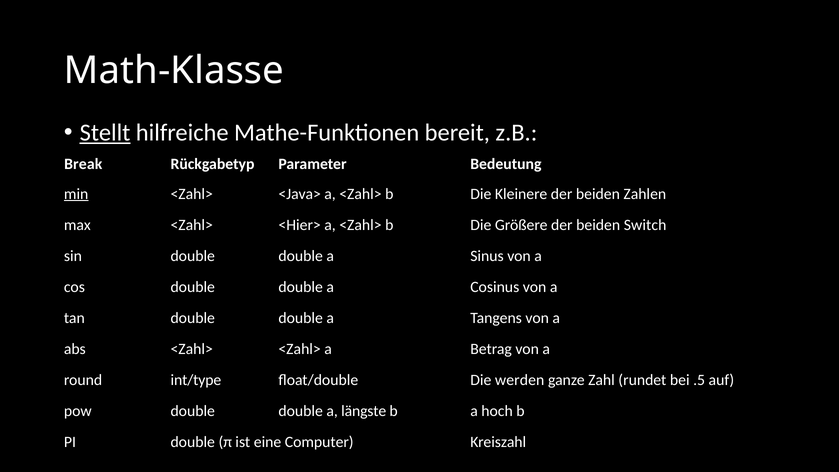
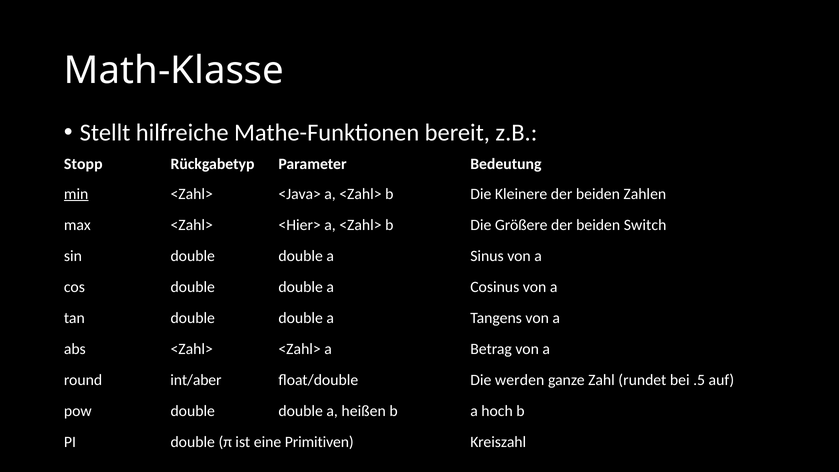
Stellt underline: present -> none (105, 133)
Break: Break -> Stopp (83, 164)
int/type: int/type -> int/aber (196, 380)
längste: längste -> heißen (364, 411)
Computer: Computer -> Primitiven (319, 442)
